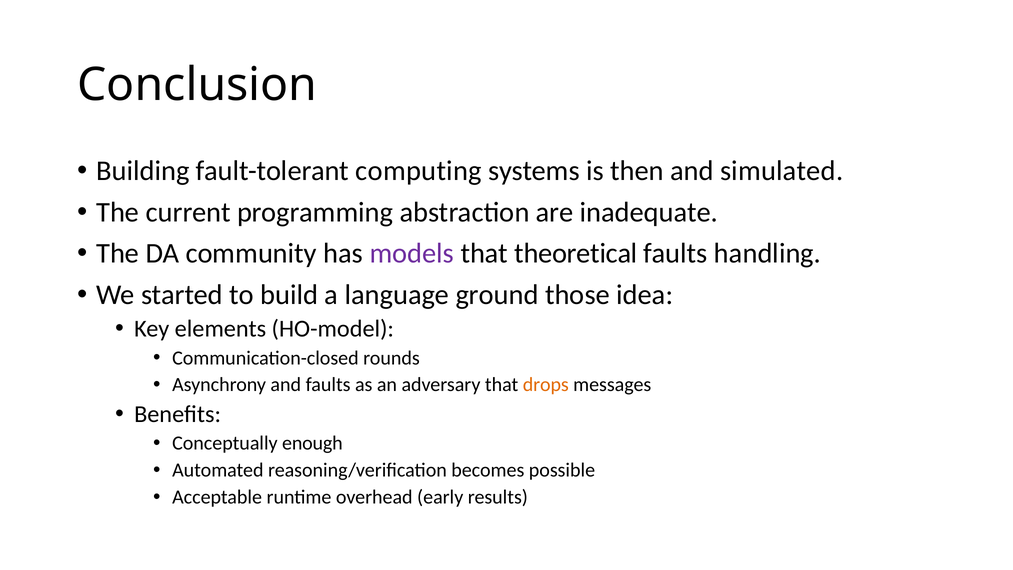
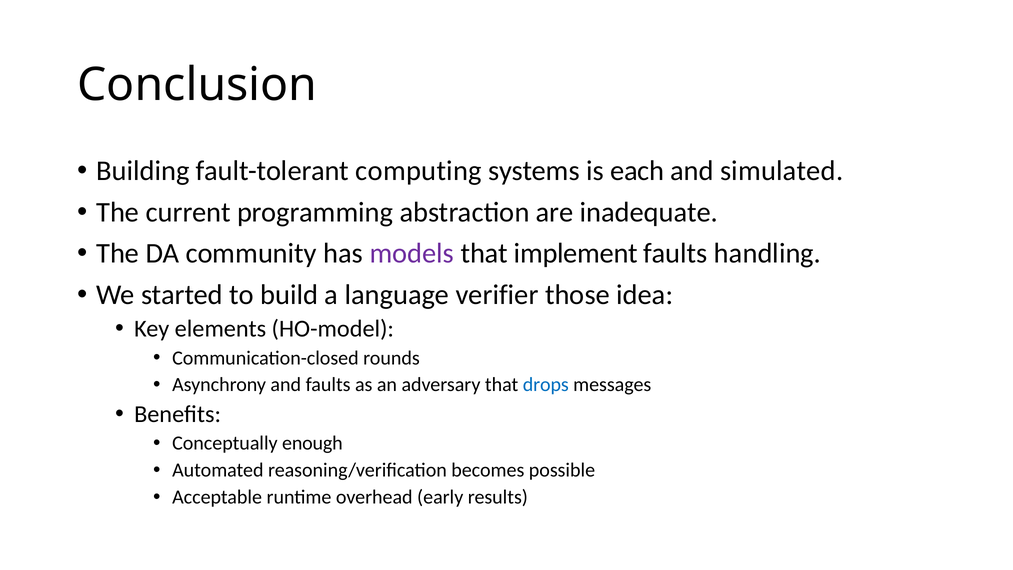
then: then -> each (637, 171)
theoretical: theoretical -> implement (576, 253)
ground: ground -> verifier (497, 295)
drops colour: orange -> blue (546, 385)
